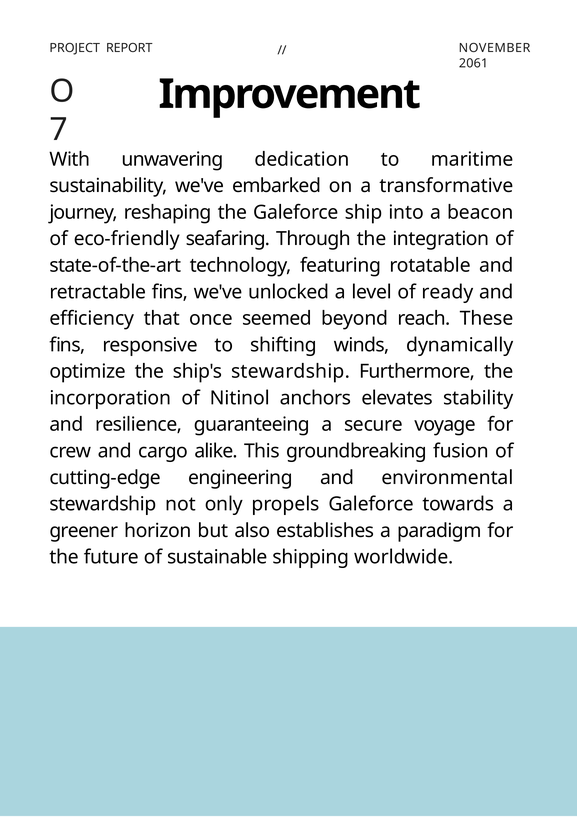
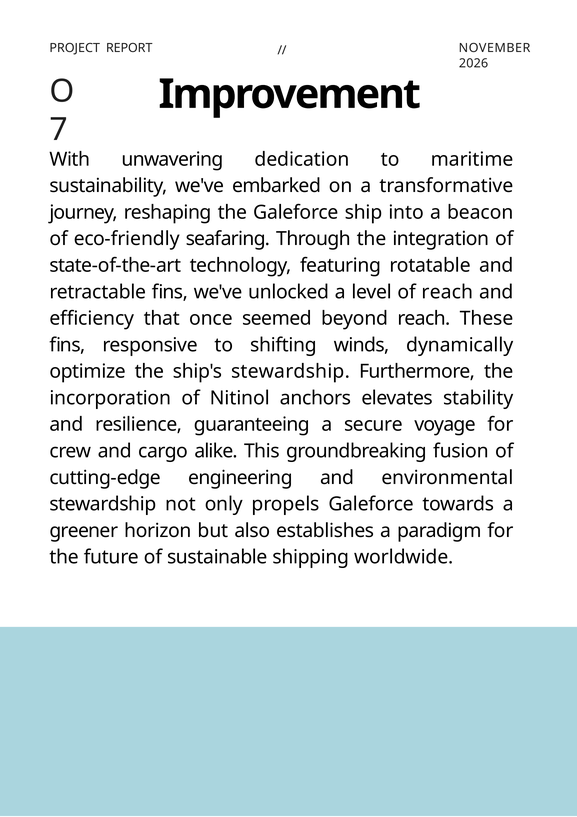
2061: 2061 -> 2026 (474, 63)
of ready: ready -> reach (447, 292)
